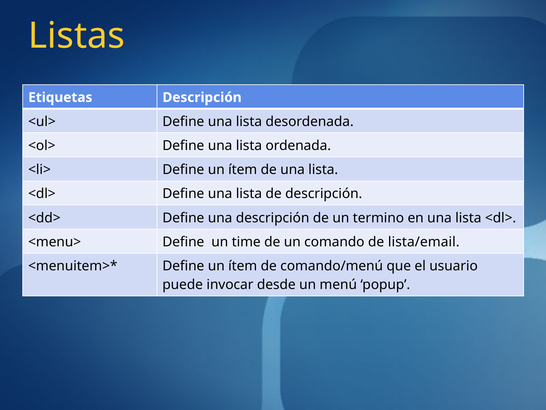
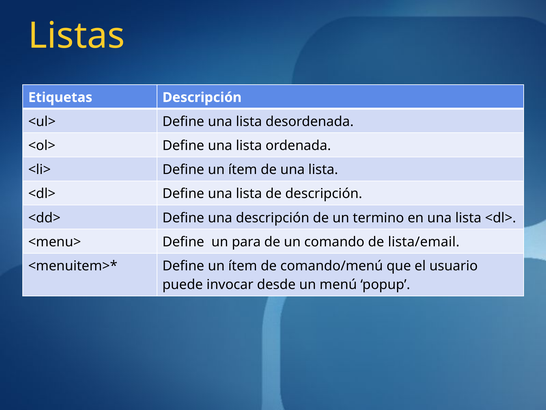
time: time -> para (246, 242)
